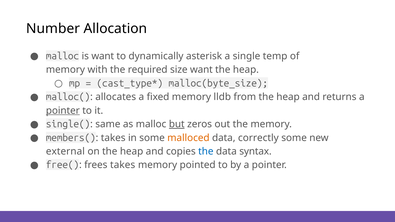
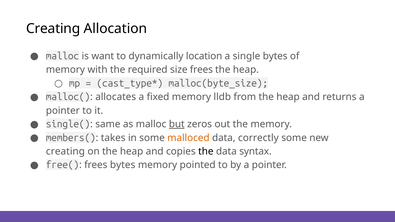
Number: Number -> Creating (53, 29)
asterisk: asterisk -> location (204, 56)
single temp: temp -> bytes (275, 56)
size want: want -> frees (201, 70)
pointer underline: present -> none (63, 111)
external: external -> creating (65, 152)
the colour: blue -> black (206, 152)
frees takes: takes -> bytes (123, 165)
